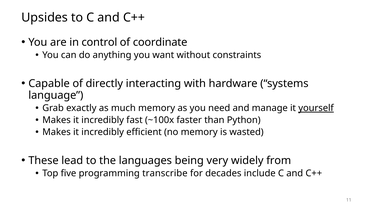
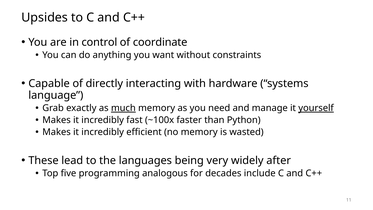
much underline: none -> present (123, 108)
from: from -> after (279, 160)
transcribe: transcribe -> analogous (165, 173)
